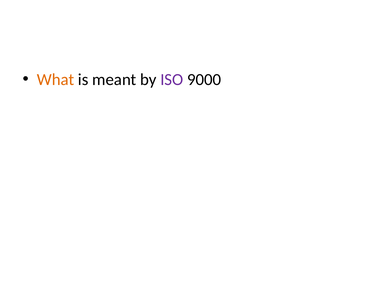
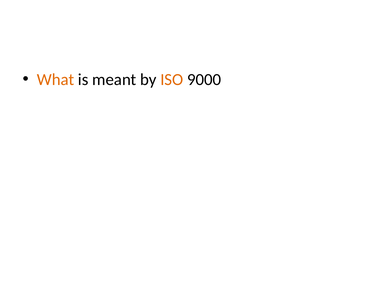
ISO colour: purple -> orange (172, 79)
